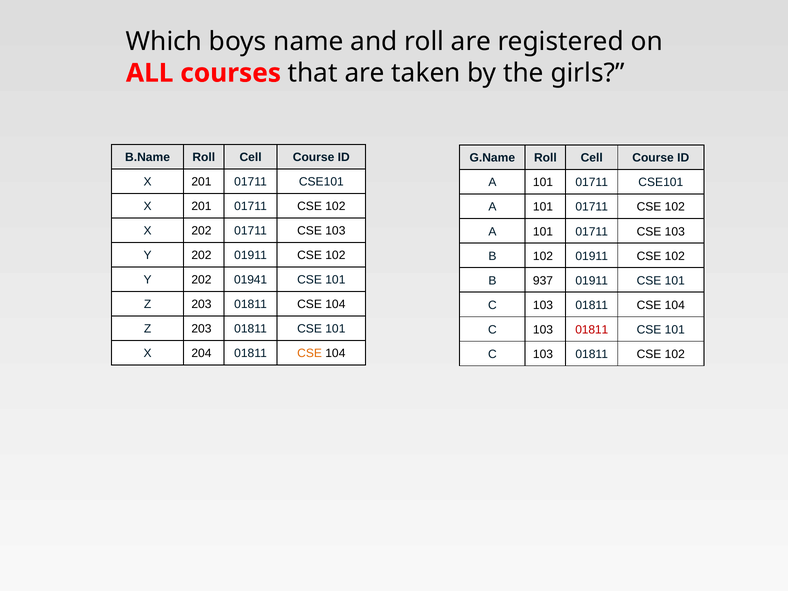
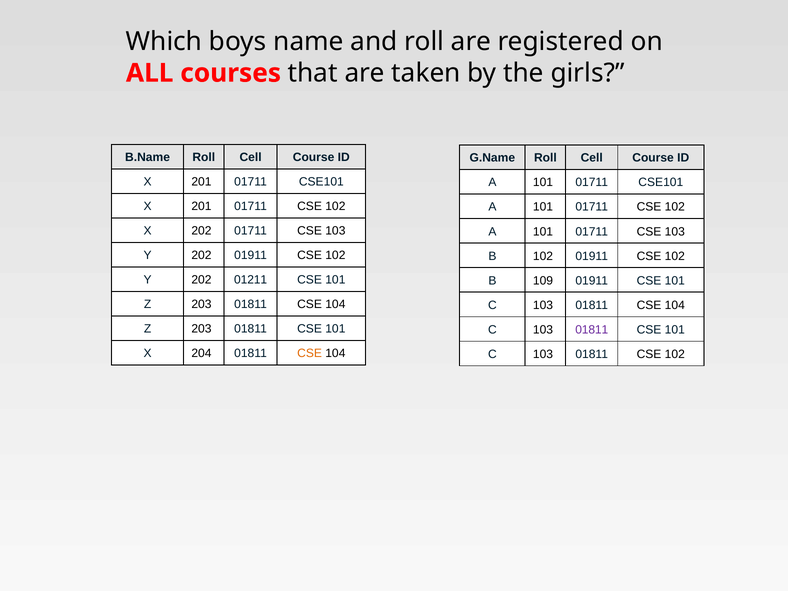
01941: 01941 -> 01211 (251, 280)
937: 937 -> 109 (543, 281)
01811 colour: red -> purple (592, 330)
